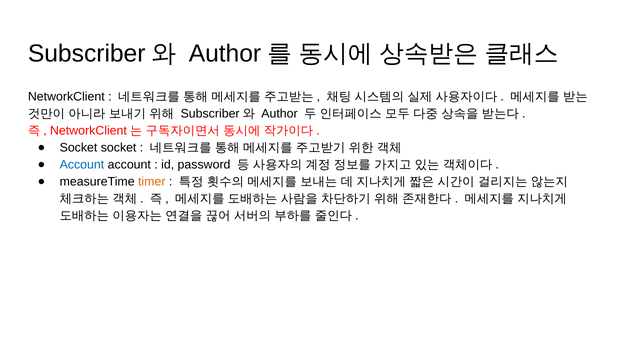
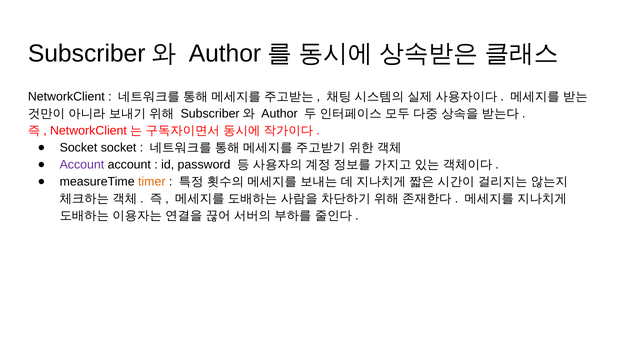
Account colour: blue -> purple (82, 165)
